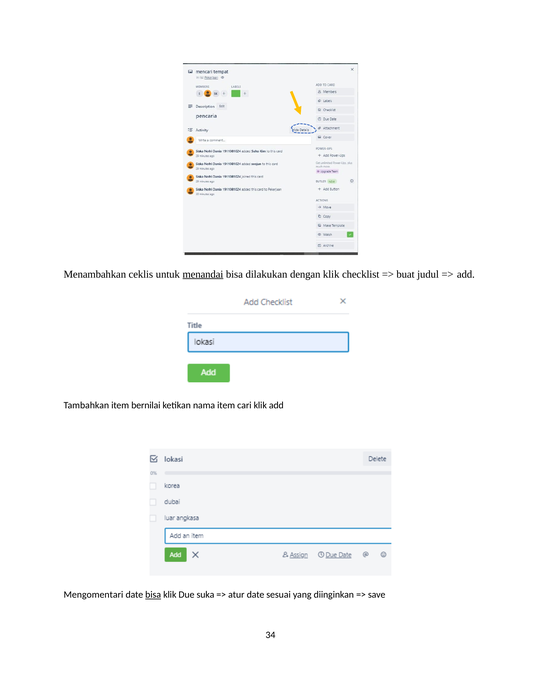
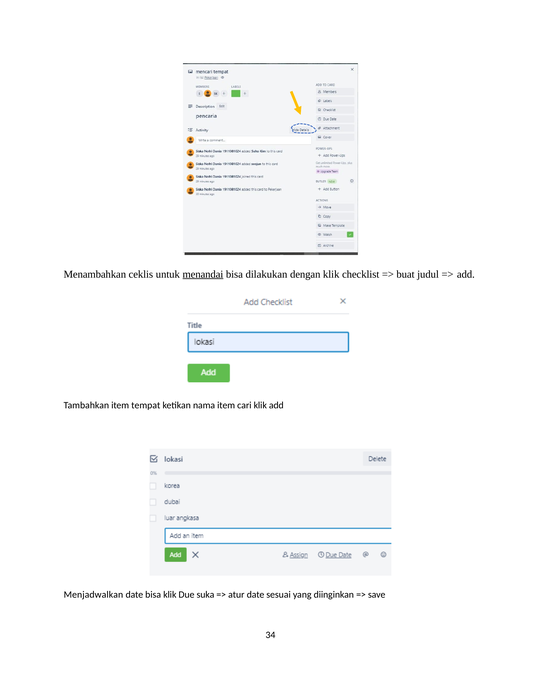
bernilai: bernilai -> tempat (146, 405)
Mengomentari: Mengomentari -> Menjadwalkan (93, 595)
bisa underline: present -> none (153, 595)
